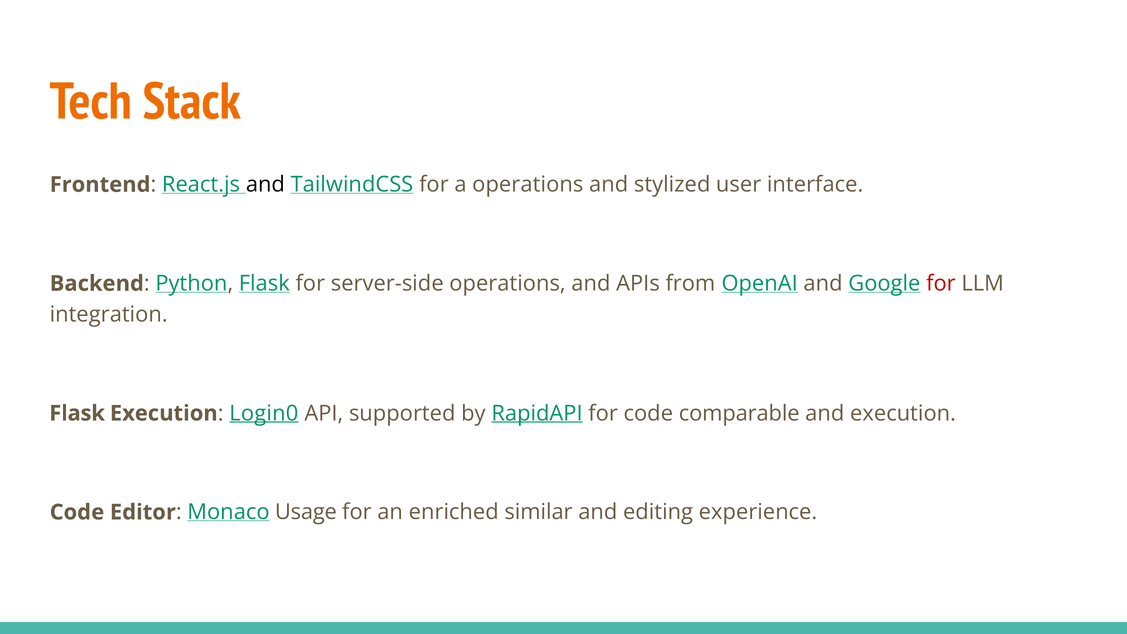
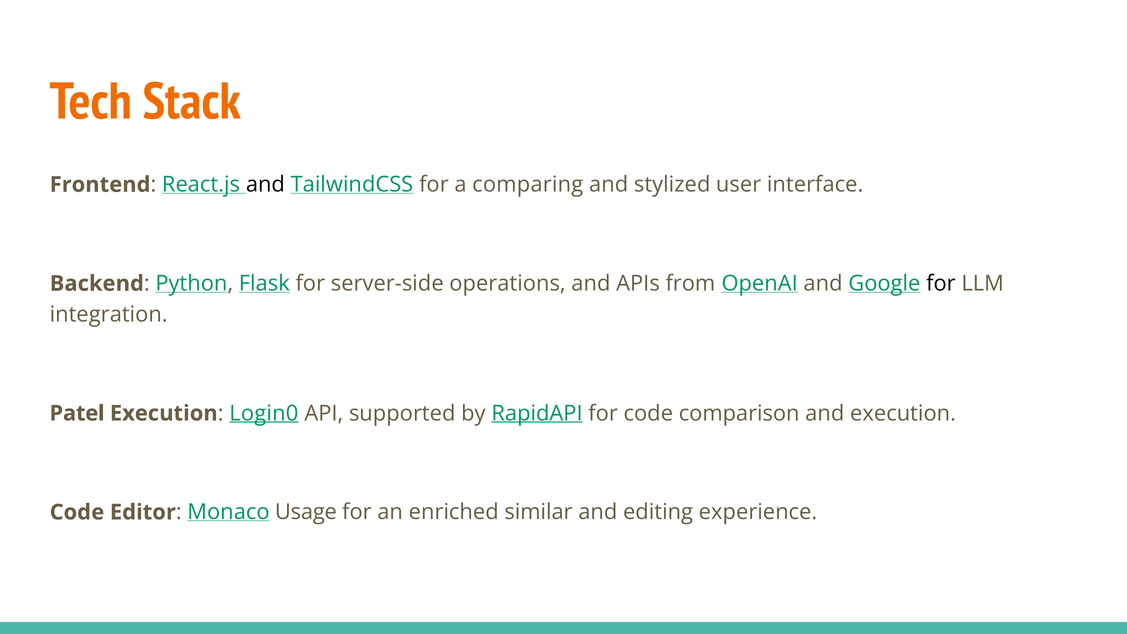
a operations: operations -> comparing (528, 185)
for colour: red -> black (941, 284)
Flask: Flask -> Patel (77, 413)
comparable: comparable -> comparison (739, 413)
